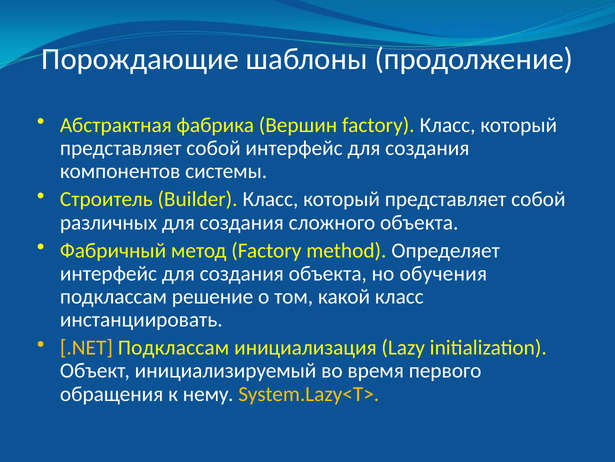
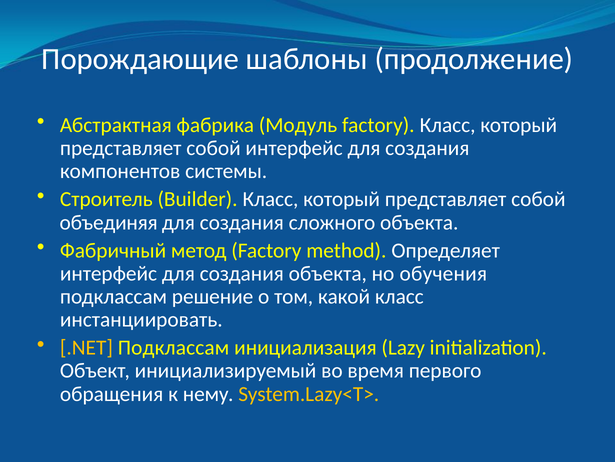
Вершин: Вершин -> Модуль (298, 125)
различных: различных -> объединяя (109, 222)
